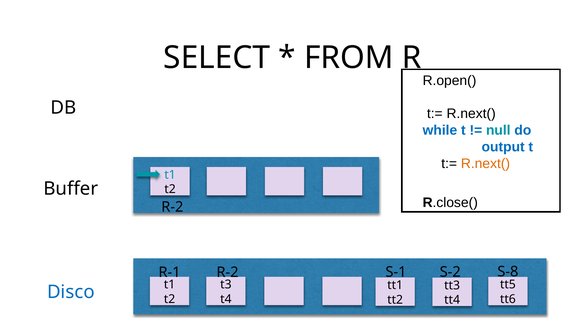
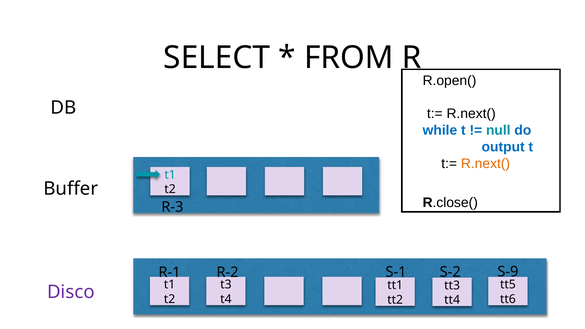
R-2: R-2 -> R-3 (172, 207)
S-8: S-8 -> S-9 (508, 272)
Disco colour: blue -> purple (71, 292)
